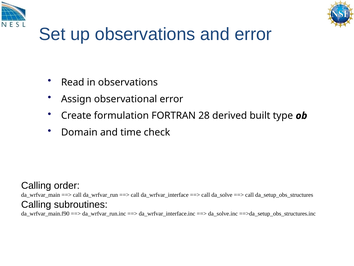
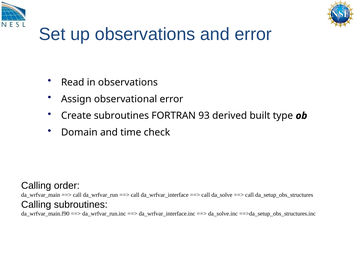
Create formulation: formulation -> subroutines (121, 116)
28: 28 -> 93 (204, 116)
